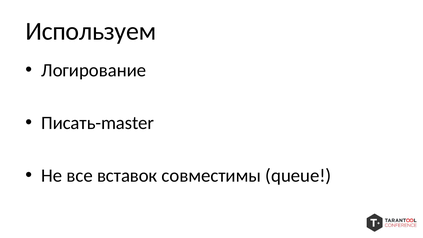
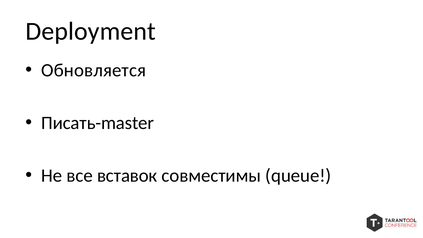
Используем: Используем -> Deployment (91, 31)
Логирование: Логирование -> Обновляется (94, 70)
